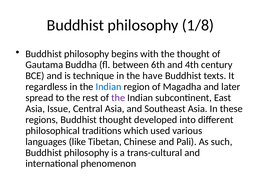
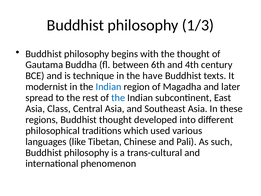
1/8: 1/8 -> 1/3 (198, 25)
regardless: regardless -> modernist (46, 87)
the colour: purple -> blue (118, 98)
Issue: Issue -> Class (59, 109)
